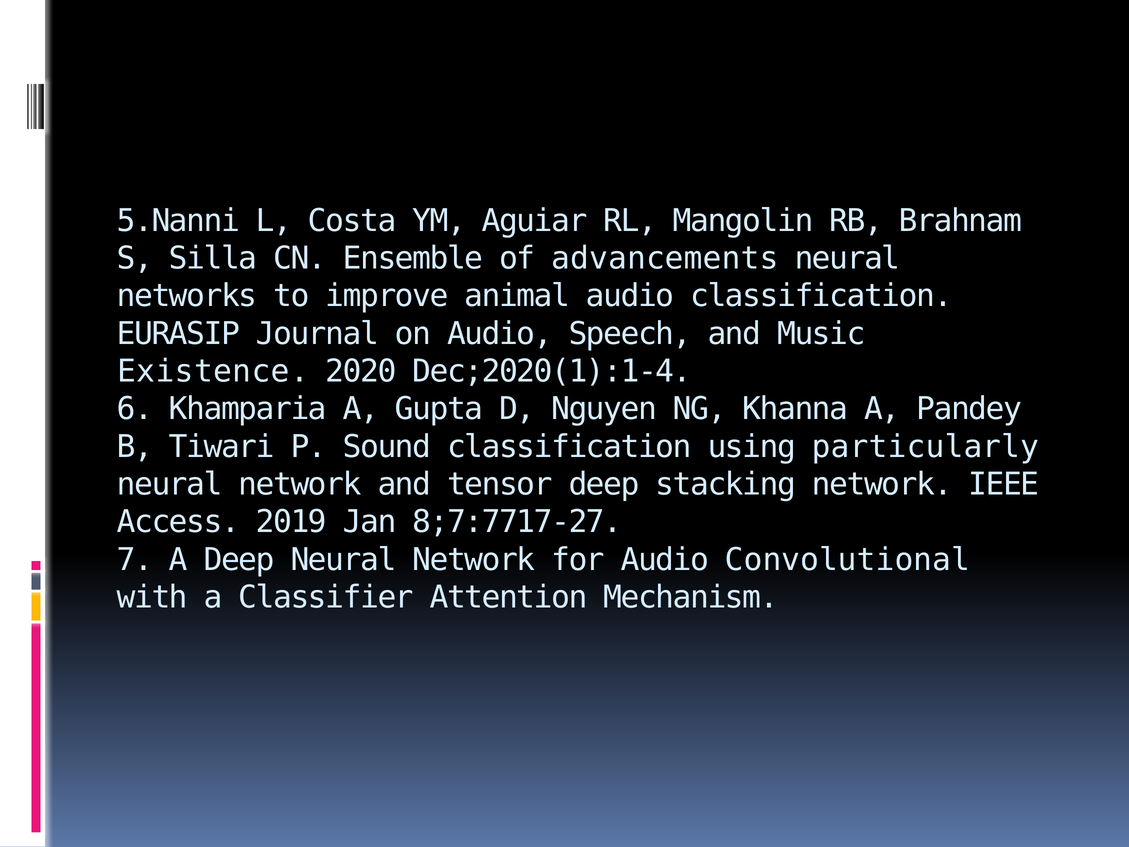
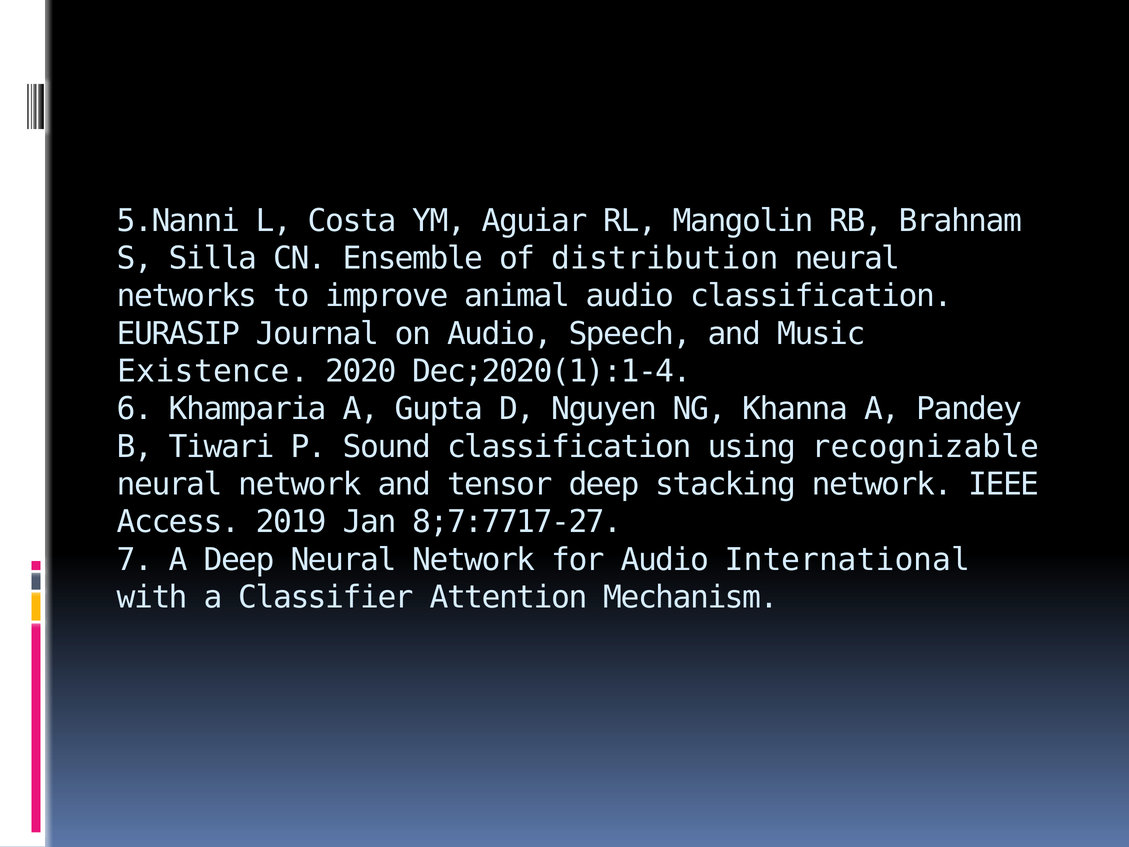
advancements: advancements -> distribution (665, 258)
particularly: particularly -> recognizable (926, 447)
Convolutional: Convolutional -> International (847, 559)
